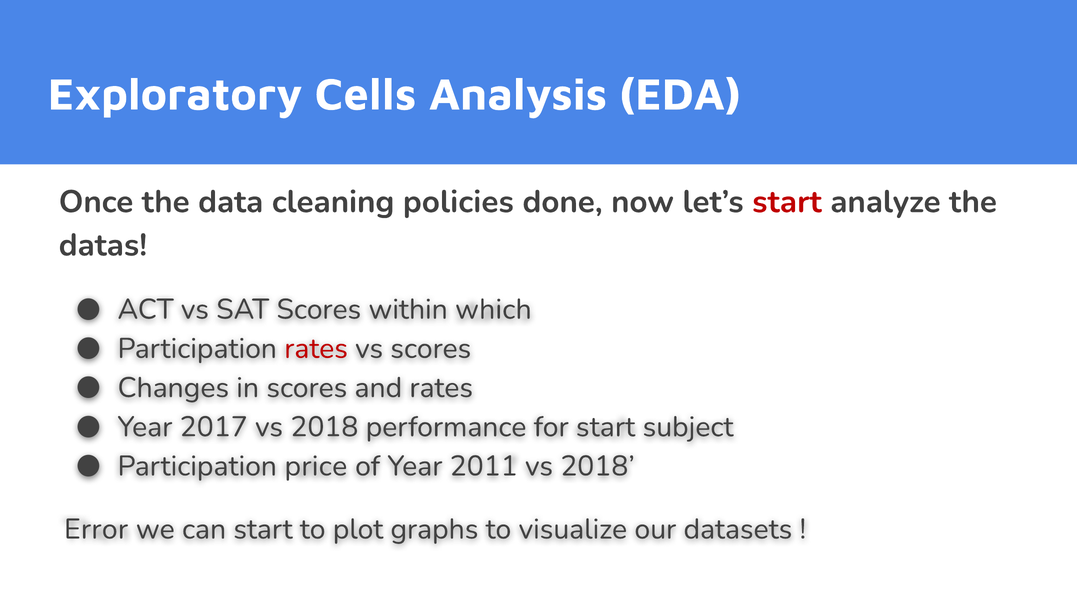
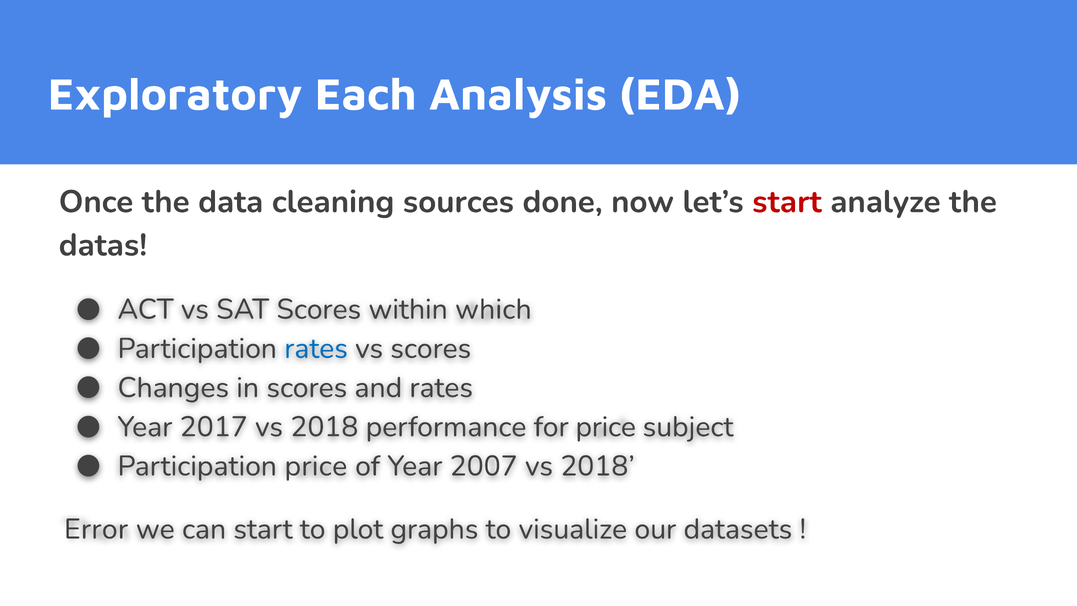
Cells: Cells -> Each (366, 95)
policies: policies -> sources (458, 202)
rates colour: red -> blue (316, 348)
for start: start -> price (606, 427)
2011: 2011 -> 2007 (484, 466)
